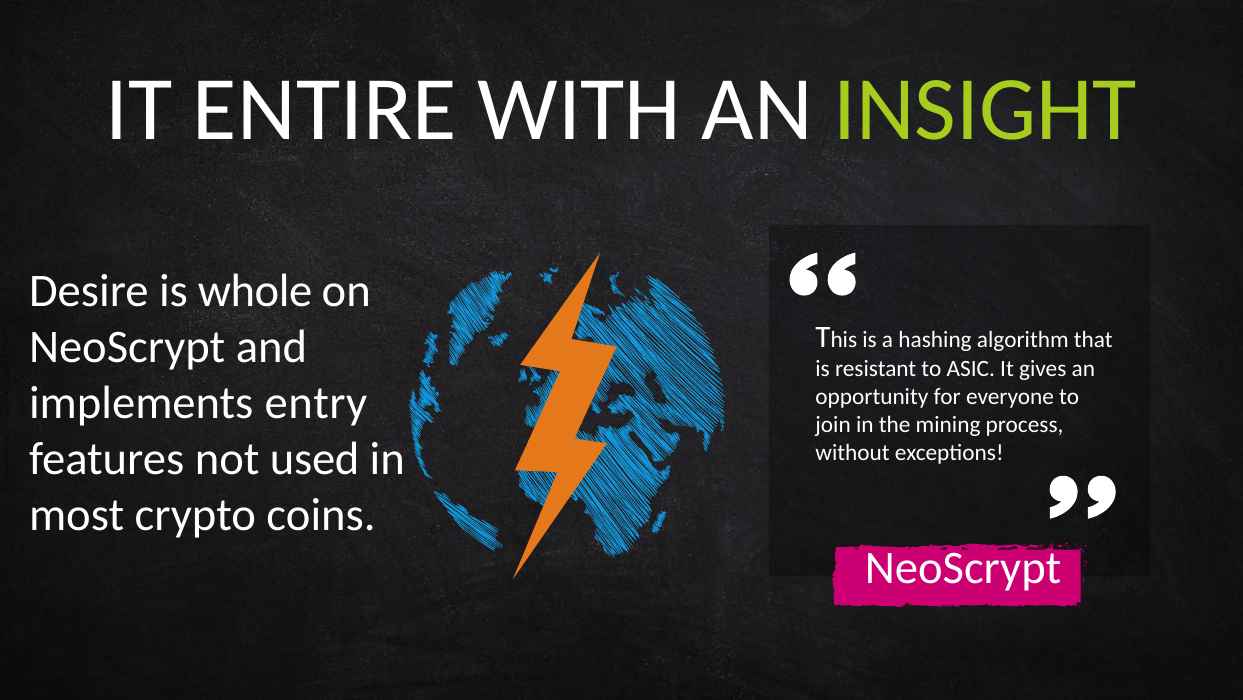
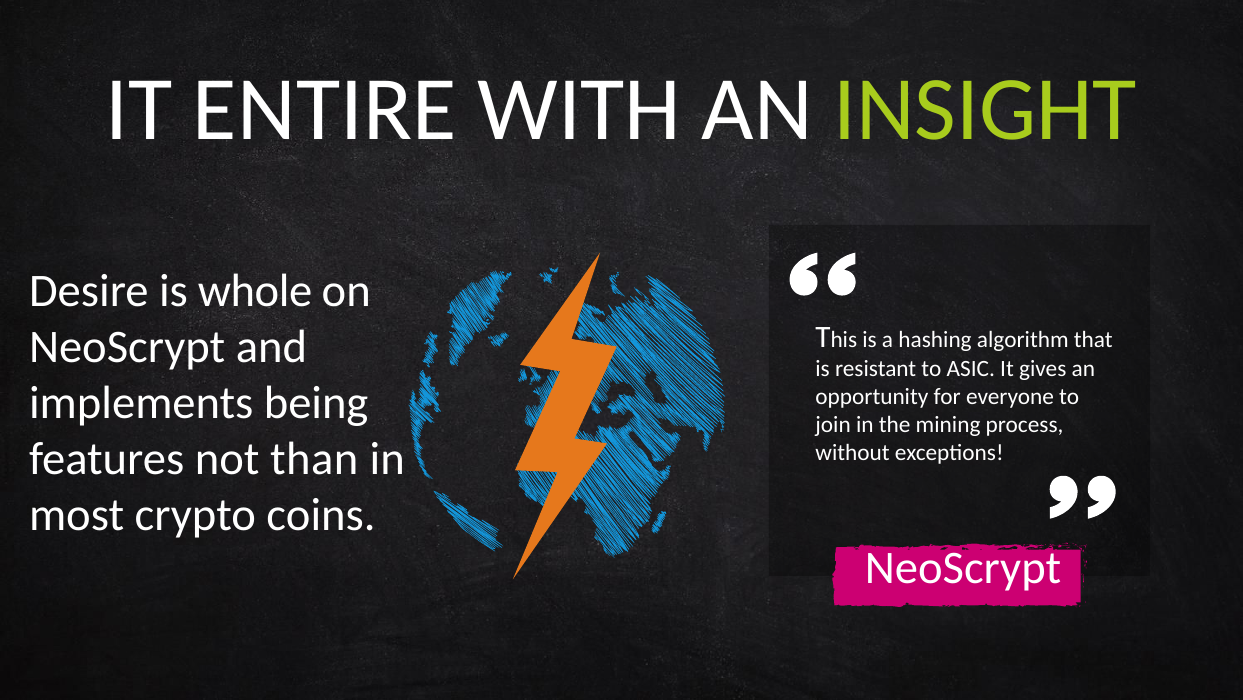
entry: entry -> being (316, 402)
used: used -> than (314, 458)
